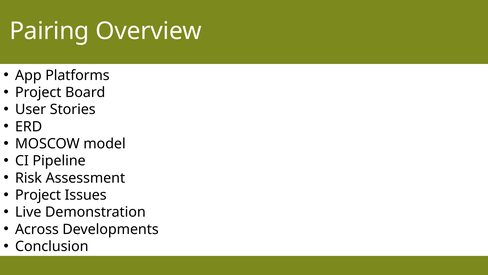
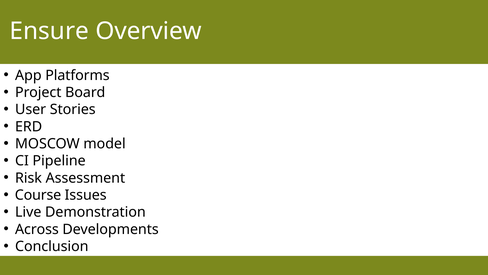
Pairing: Pairing -> Ensure (49, 31)
Project: Project -> Course (38, 195)
